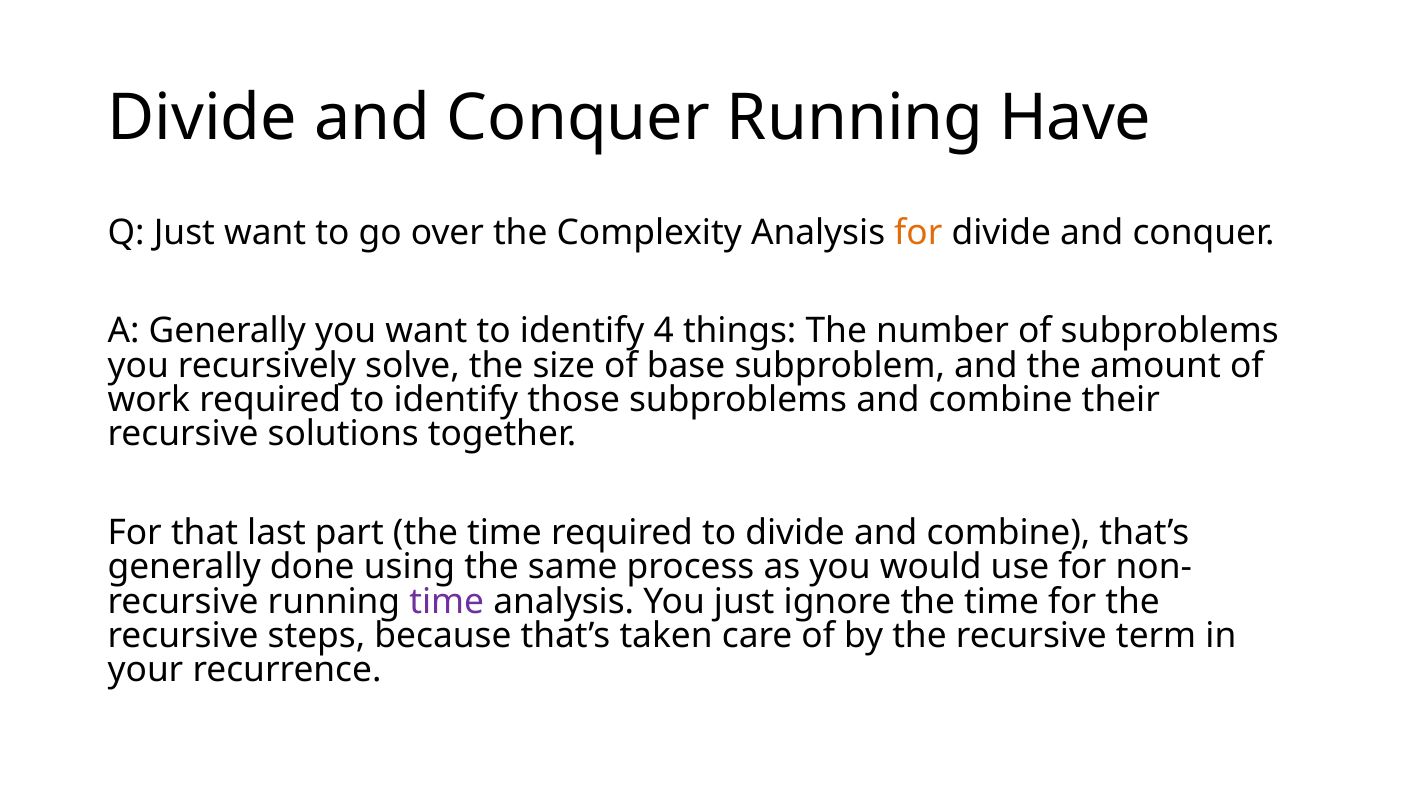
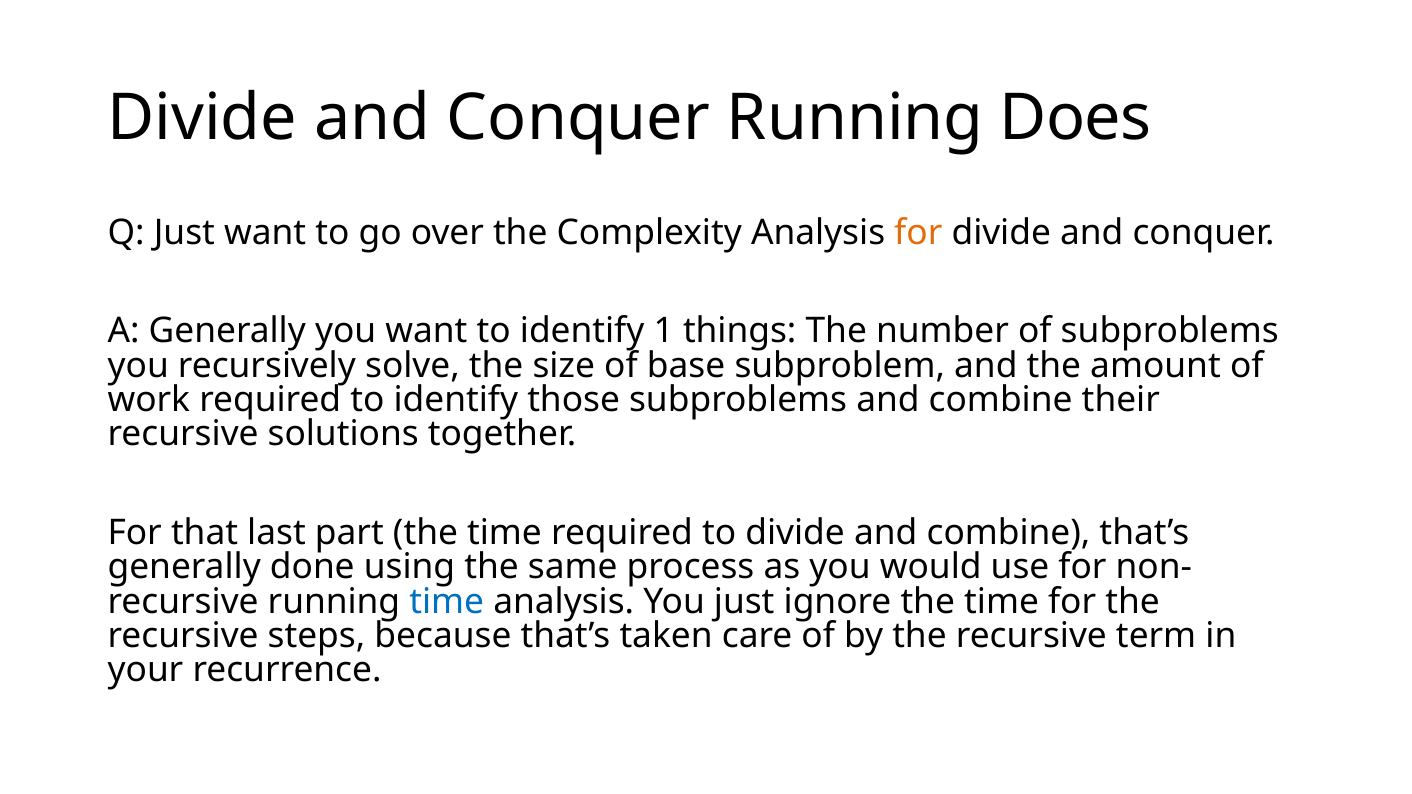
Have: Have -> Does (1075, 119)
4: 4 -> 1 (664, 331)
time colour: purple -> blue (447, 602)
